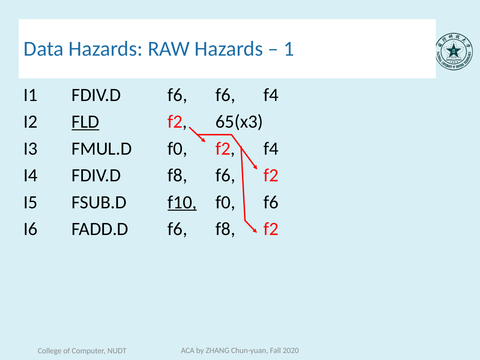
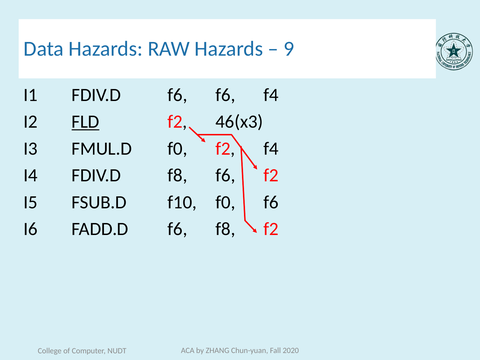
1: 1 -> 9 (289, 49)
65(x3: 65(x3 -> 46(x3 (239, 122)
f10 underline: present -> none (182, 202)
